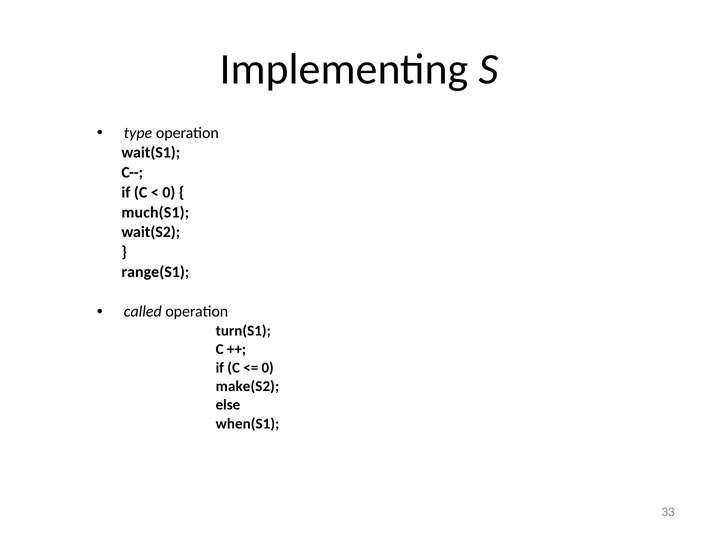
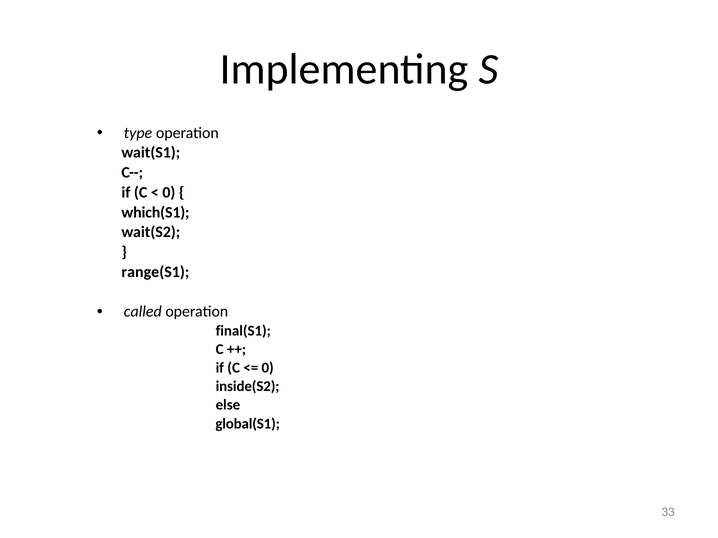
much(S1: much(S1 -> which(S1 (155, 213)
turn(S1: turn(S1 -> final(S1 (243, 331)
make(S2: make(S2 -> inside(S2 (248, 387)
when(S1: when(S1 -> global(S1 (248, 424)
